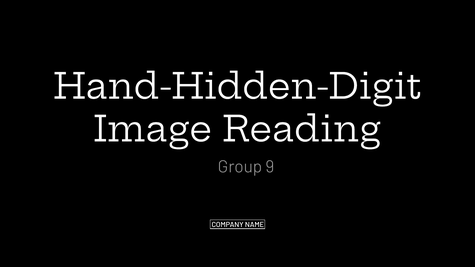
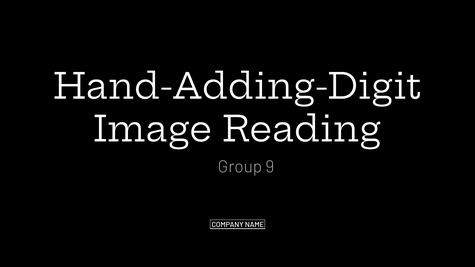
Hand-Hidden-Digit: Hand-Hidden-Digit -> Hand-Adding-Digit (238, 87)
